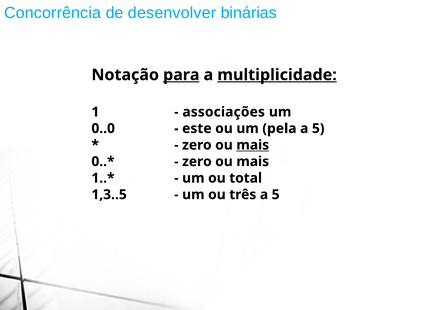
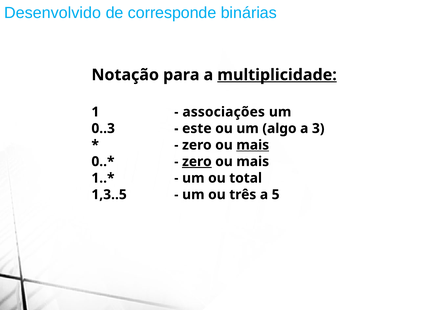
Concorrência: Concorrência -> Desenvolvido (53, 13)
desenvolver: desenvolver -> corresponde (172, 13)
para underline: present -> none (181, 75)
0..0: 0..0 -> 0..3 (103, 129)
pela: pela -> algo (279, 129)
5: 5 -> 3 (318, 129)
zero underline: none -> present (197, 162)
